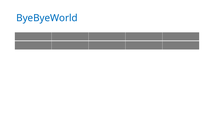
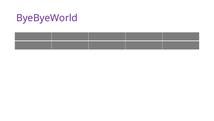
ByeByeWorld colour: blue -> purple (47, 18)
